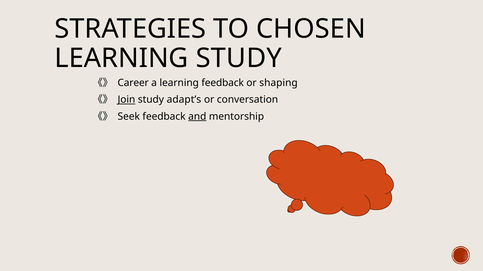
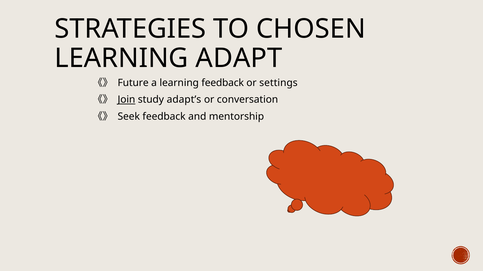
LEARNING STUDY: STUDY -> ADAPT (239, 58)
Career: Career -> Future (133, 83)
shaping: shaping -> settings (278, 83)
and underline: present -> none (197, 117)
